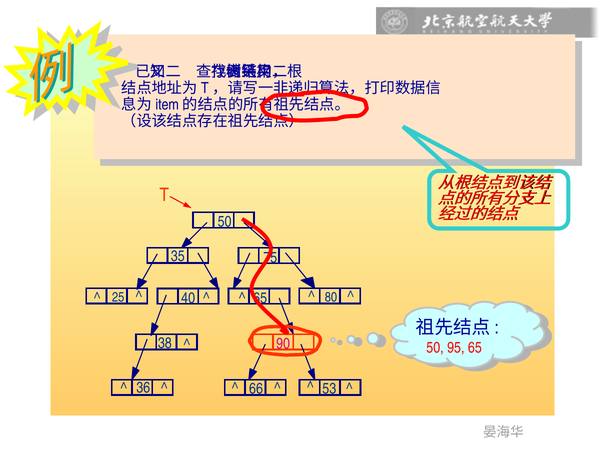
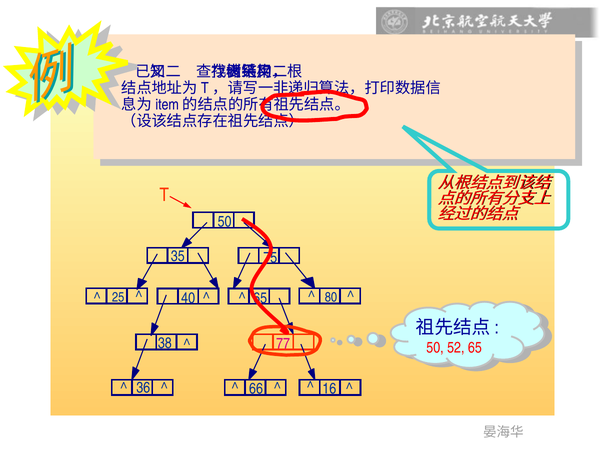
90: 90 -> 77 (283, 344)
95: 95 -> 52 (456, 348)
53: 53 -> 16 (329, 389)
